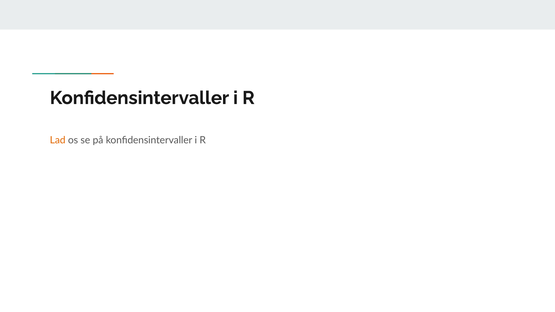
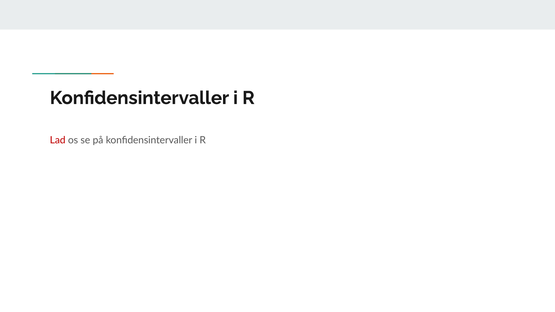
Lad colour: orange -> red (58, 140)
